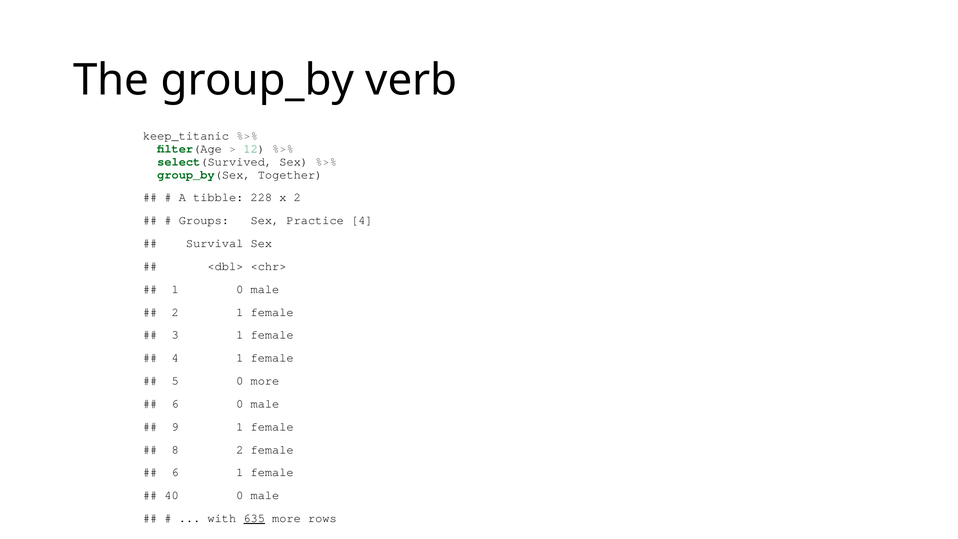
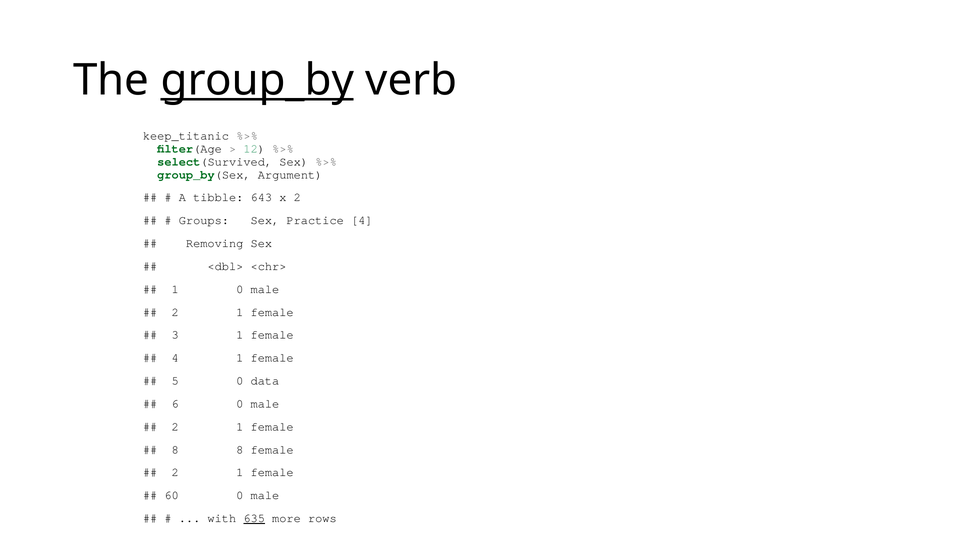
group_by underline: none -> present (257, 80)
Together: Together -> Argument (290, 175)
228: 228 -> 643 (261, 197)
Survival: Survival -> Removing (215, 243)
0 more: more -> data (265, 381)
9: 9 -> 2 (175, 427)
8 2: 2 -> 8 (240, 449)
6: 6 -> 2 (175, 472)
40: 40 -> 60 (172, 495)
